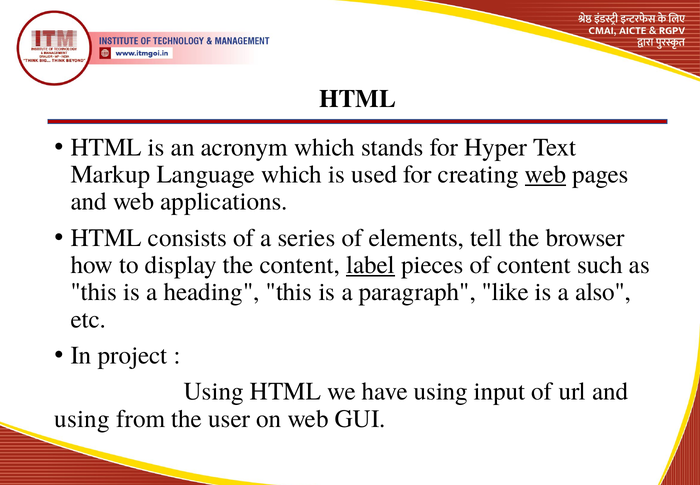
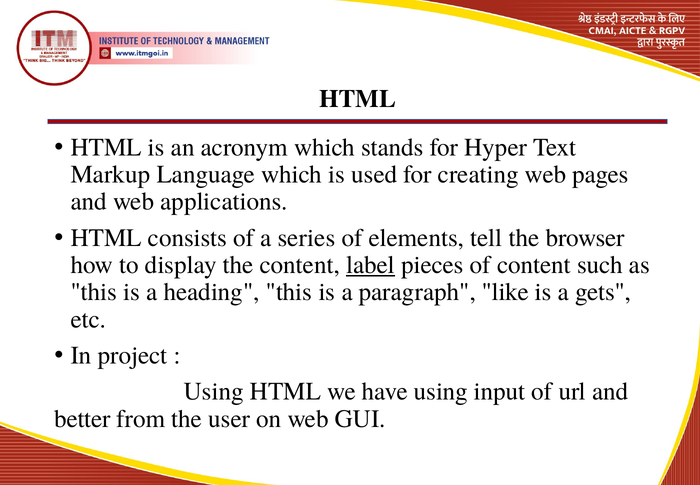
web underline: present -> none (546, 174)
also: also -> gets (603, 292)
using: using -> better (82, 418)
